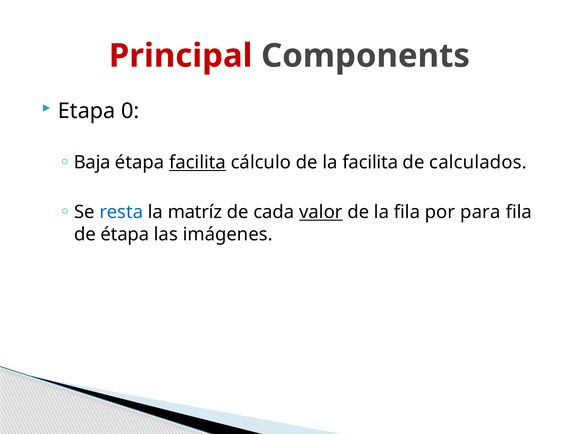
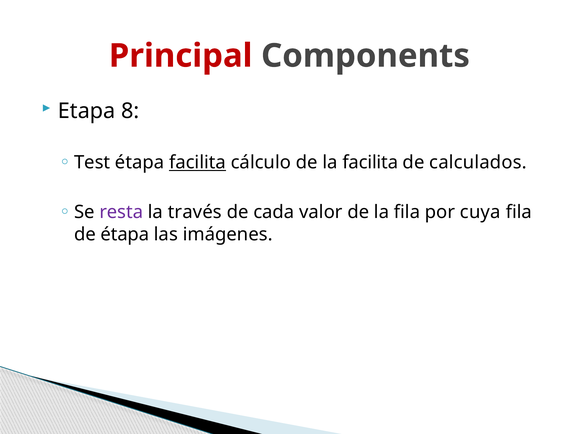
0: 0 -> 8 (130, 111)
Baja: Baja -> Test (92, 163)
resta colour: blue -> purple (121, 212)
matríz: matríz -> través (195, 212)
valor underline: present -> none (321, 212)
para: para -> cuya (480, 212)
